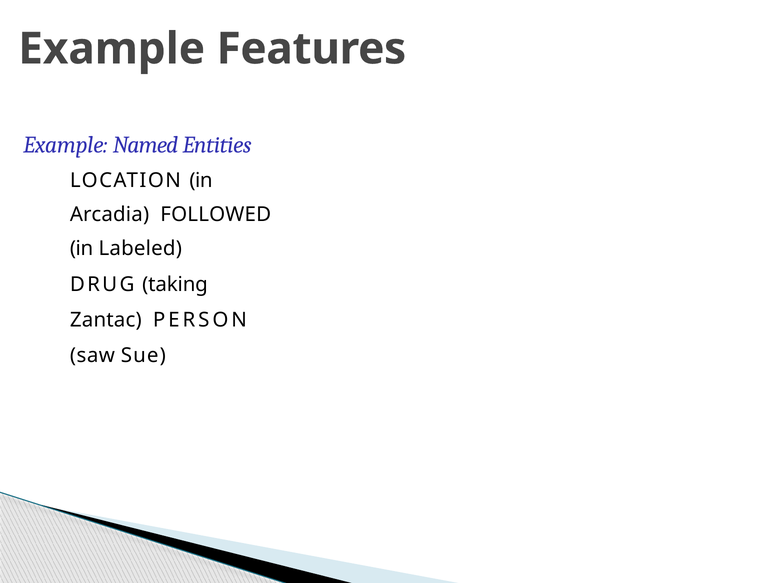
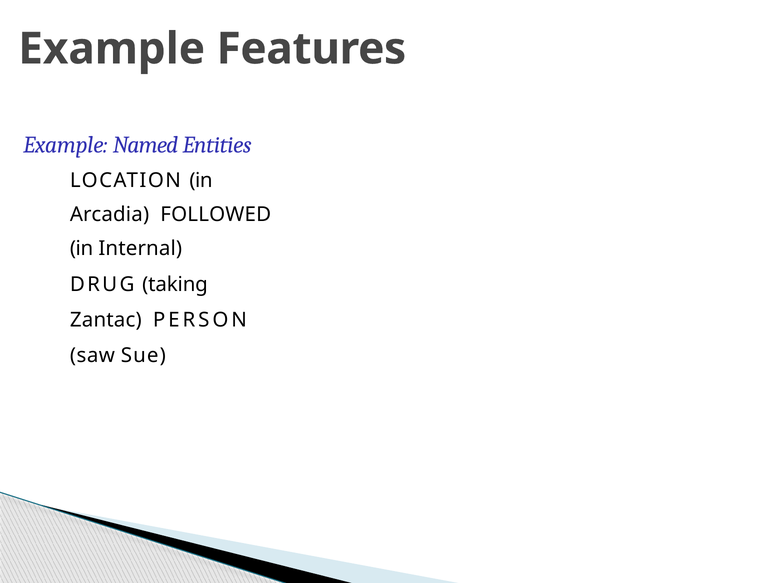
Labeled: Labeled -> Internal (140, 248)
